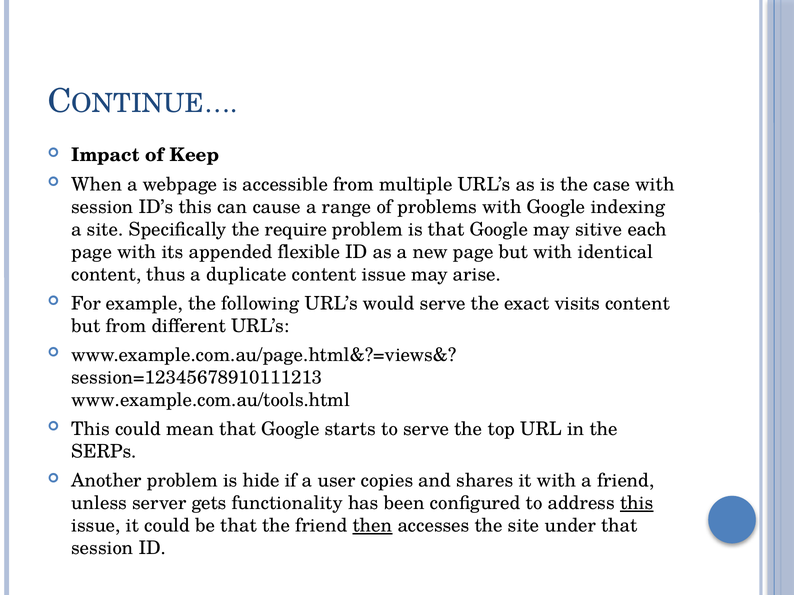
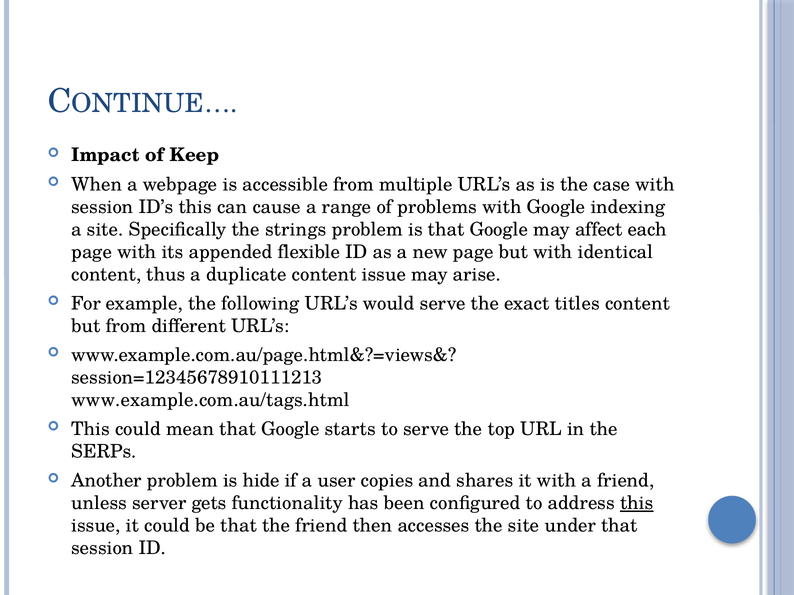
require: require -> strings (296, 230)
sitive: sitive -> affect (599, 230)
visits: visits -> titles (577, 304)
www.example.com.au/tools.html: www.example.com.au/tools.html -> www.example.com.au/tags.html (211, 400)
then underline: present -> none (372, 526)
